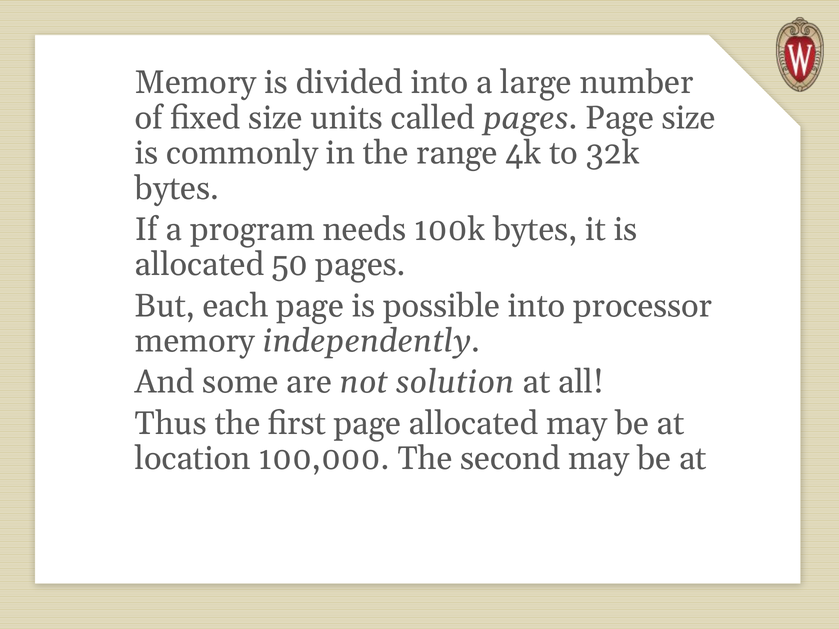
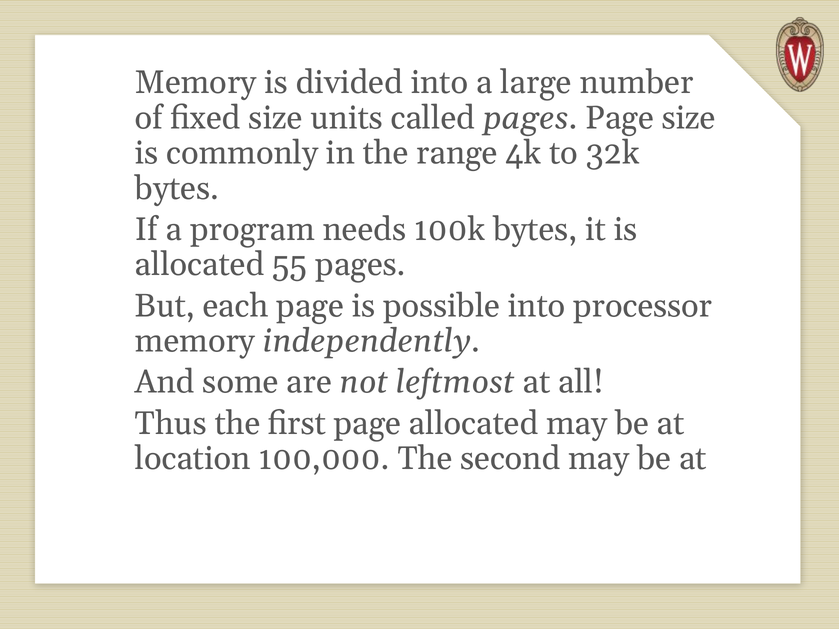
50: 50 -> 55 (290, 265)
solution: solution -> leftmost (455, 382)
